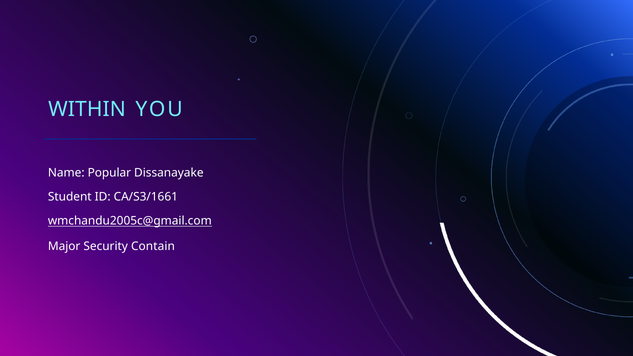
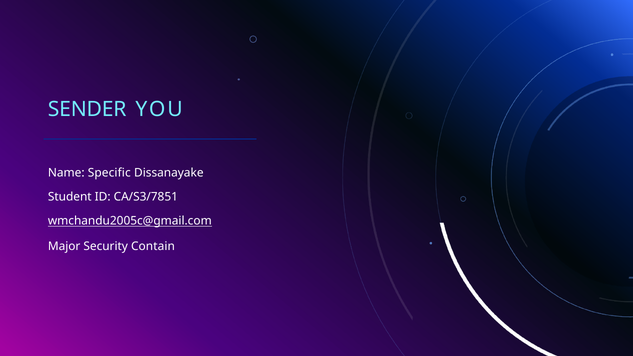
WITHIN: WITHIN -> SENDER (87, 110)
Popular: Popular -> Specific (109, 173)
CA/S3/1661: CA/S3/1661 -> CA/S3/7851 (146, 197)
